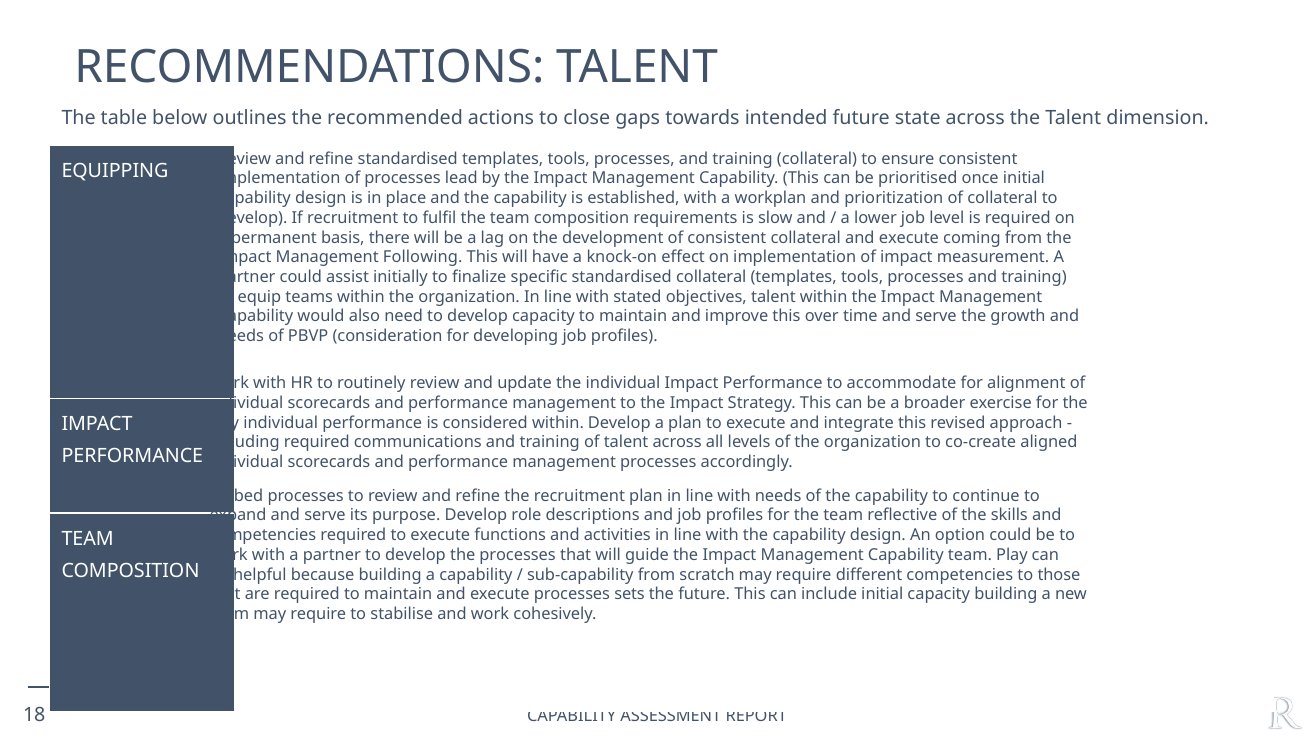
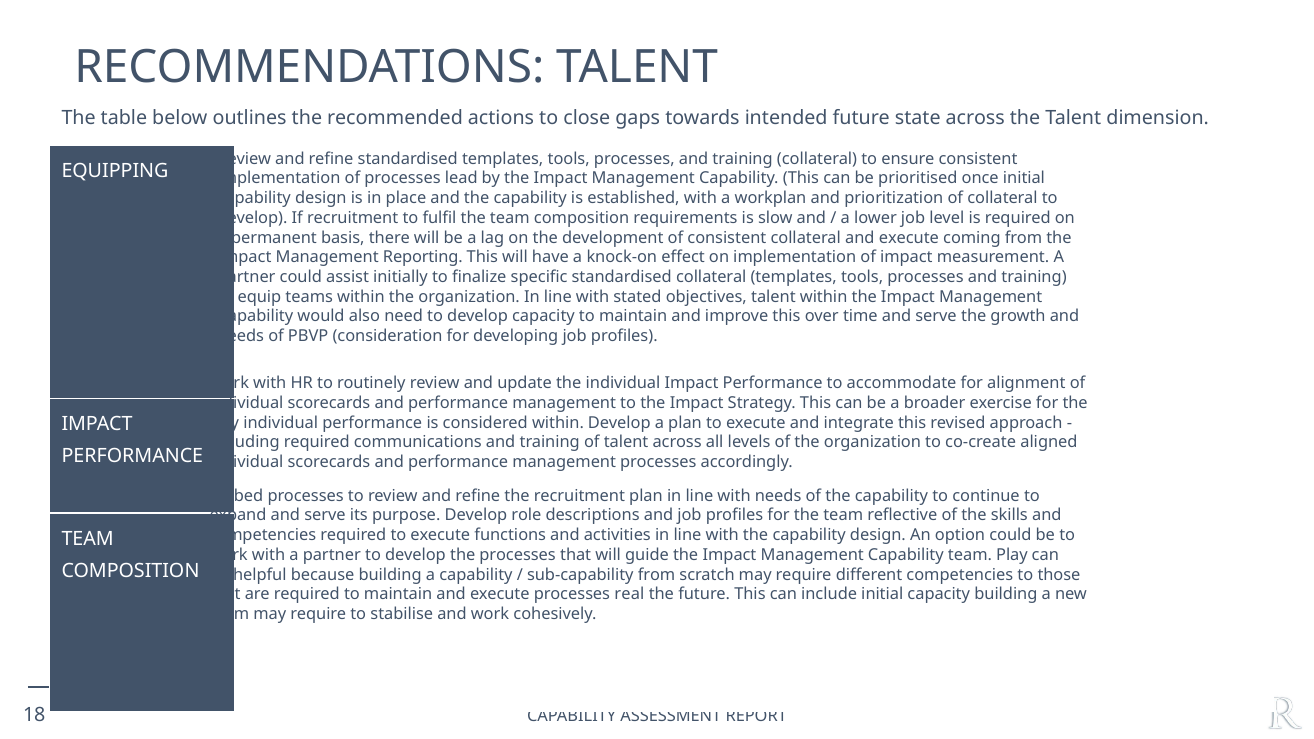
Following: Following -> Reporting (423, 257)
sets: sets -> real (629, 594)
